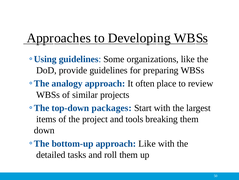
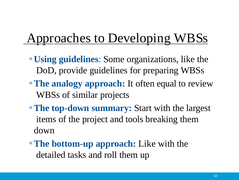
place: place -> equal (167, 83)
packages: packages -> summary (112, 108)
